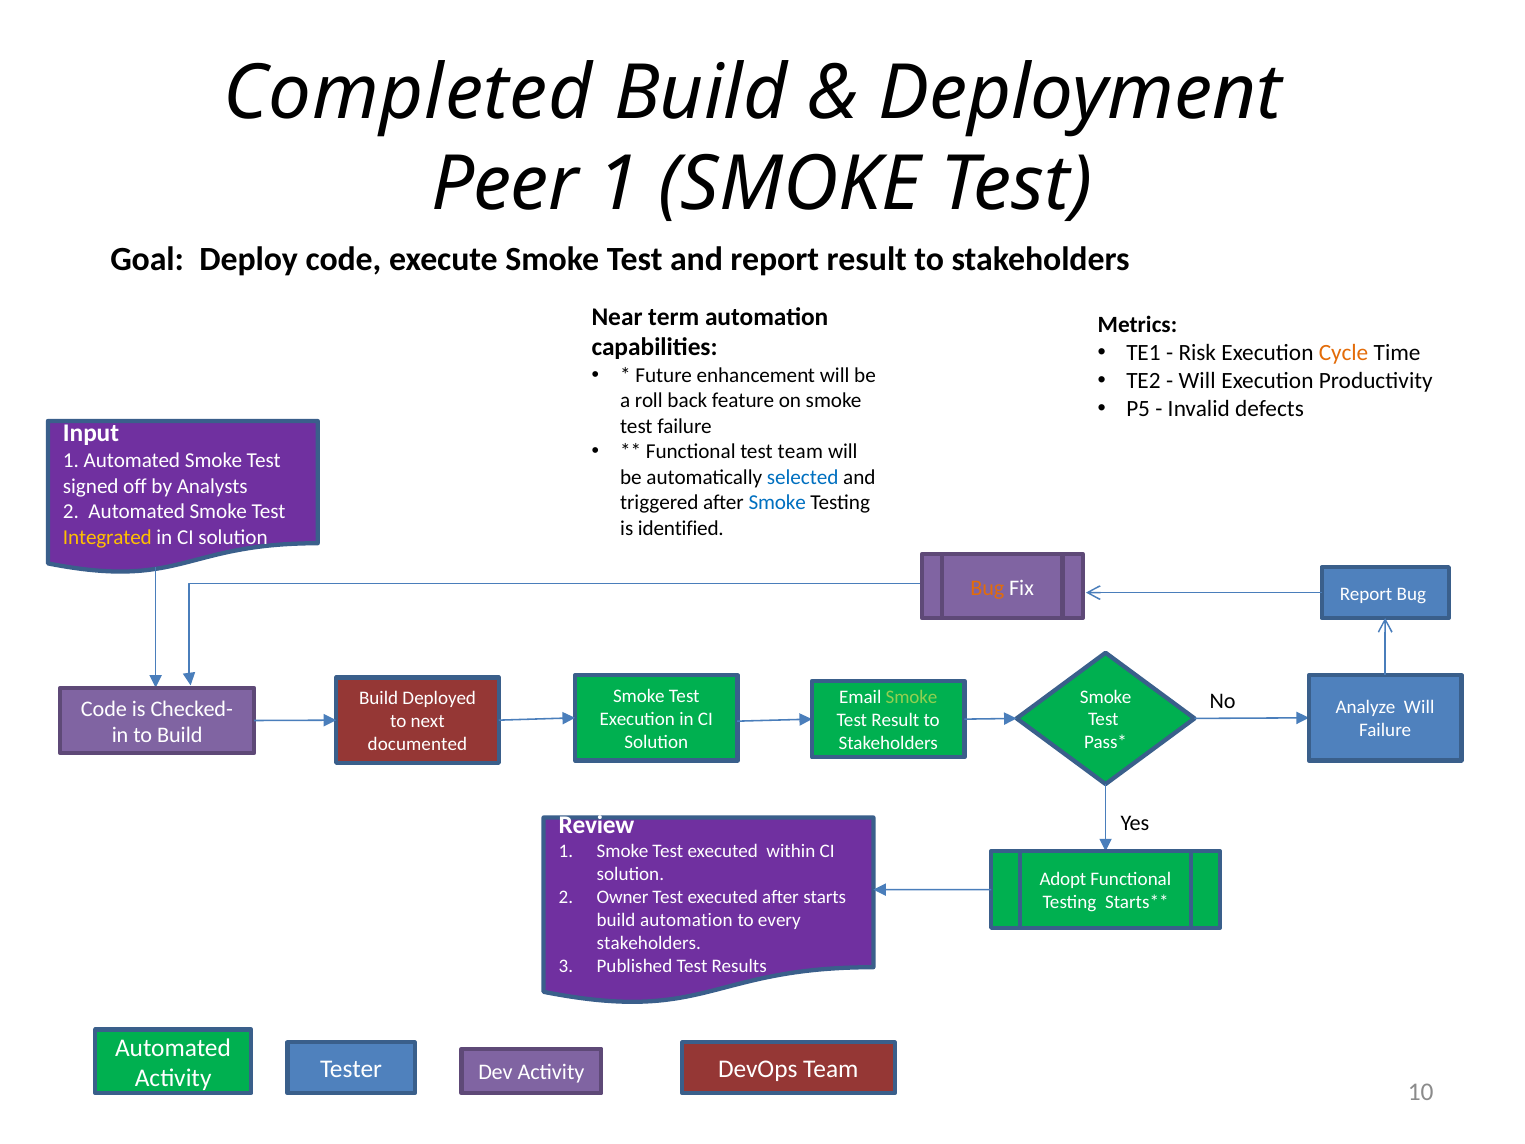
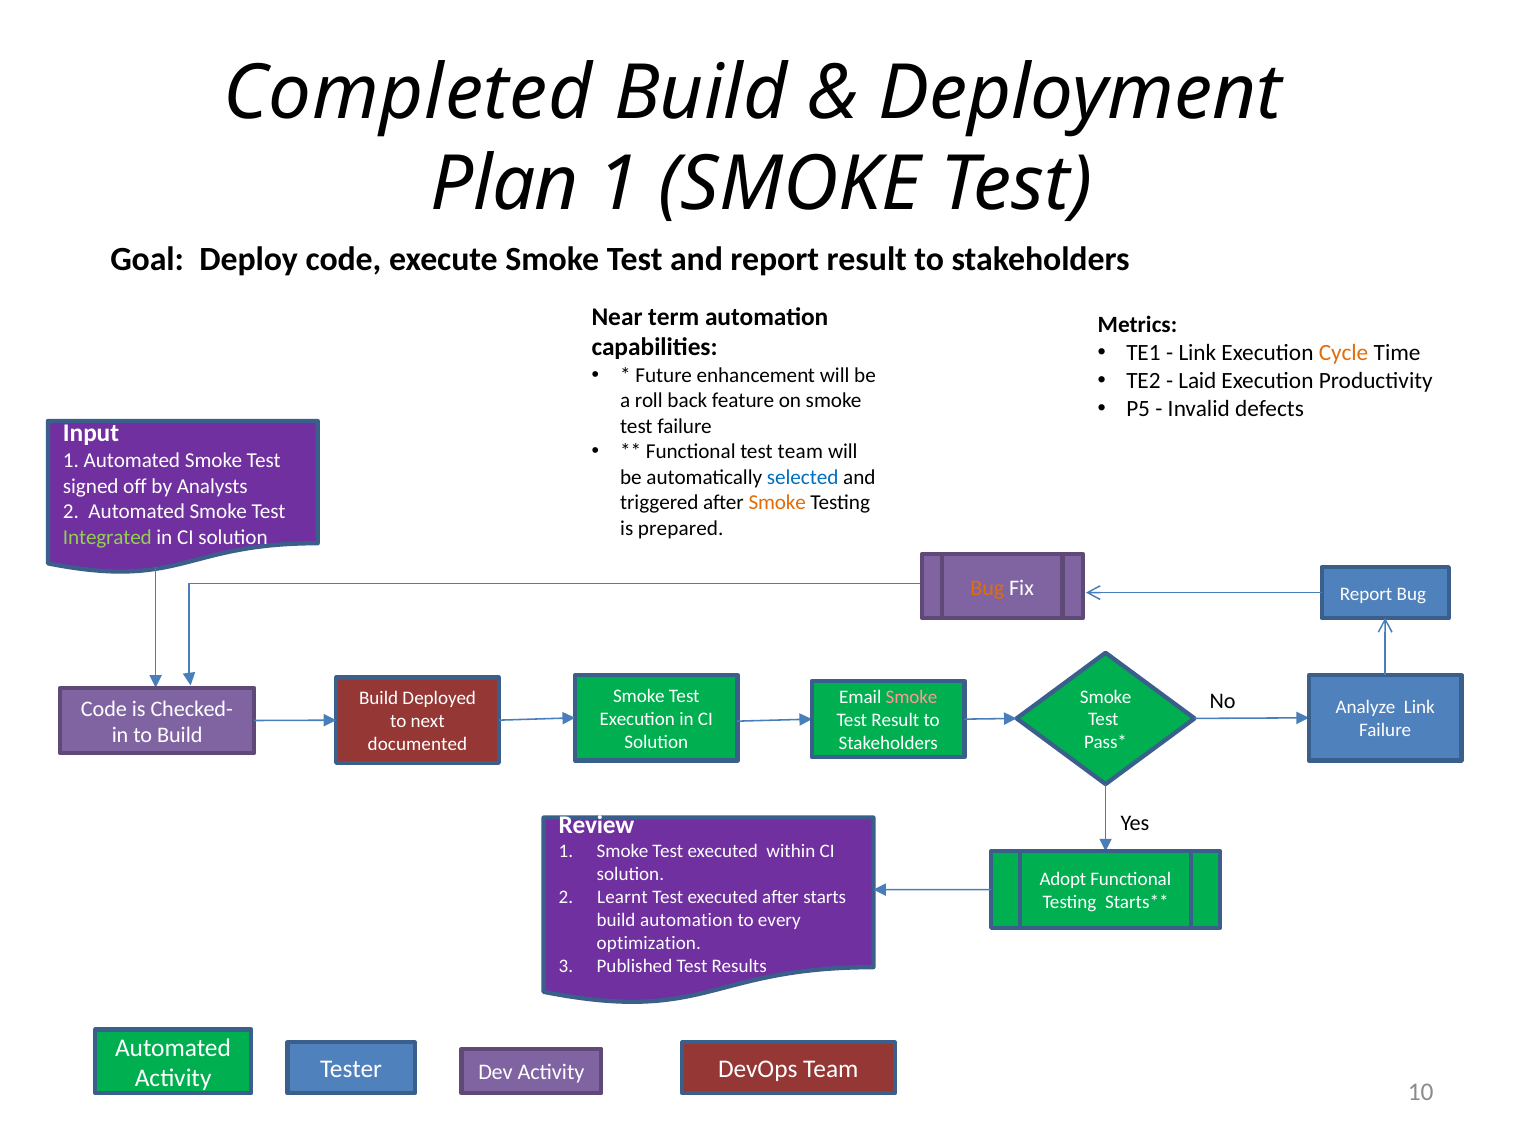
Peer: Peer -> Plan (505, 184)
Risk: Risk -> Link (1197, 353)
Will: Will -> Laid (1197, 381)
Smoke colour: blue -> orange (777, 503)
identified: identified -> prepared (681, 528)
Integrated colour: yellow -> light green (107, 537)
Smoke colour: light green -> pink (912, 697)
Analyze Will: Will -> Link (1419, 708)
Owner: Owner -> Learnt (622, 897)
stakeholders: stakeholders -> optimization (649, 943)
